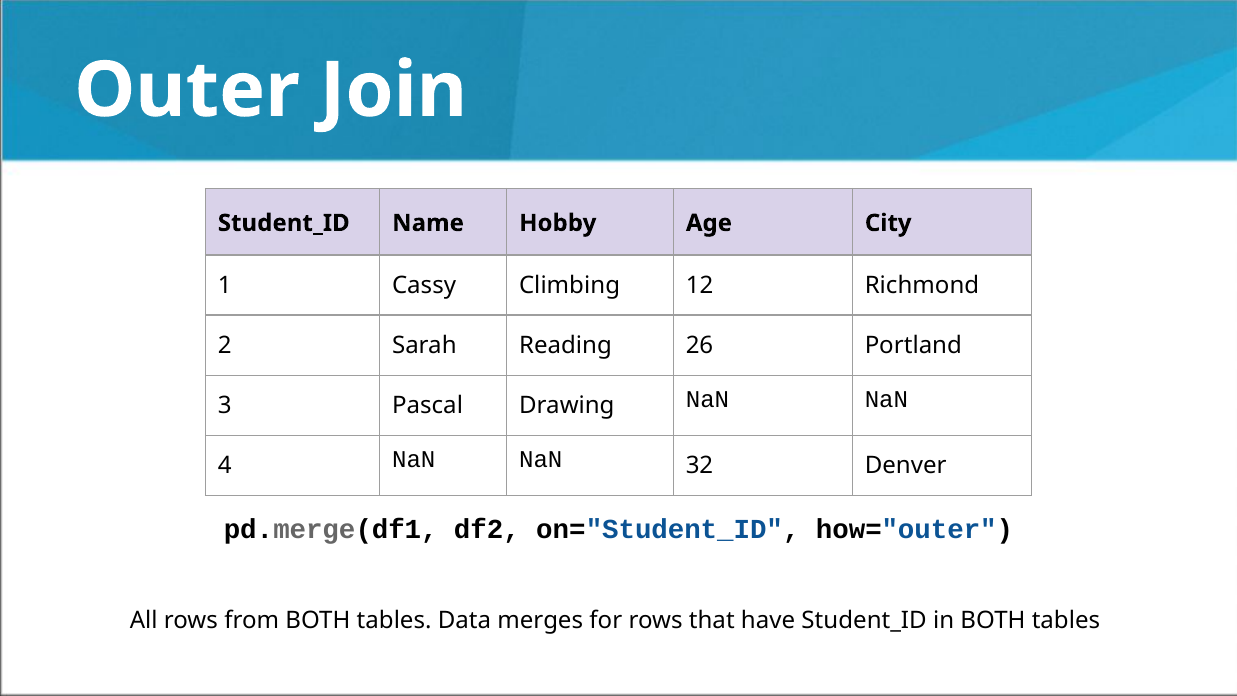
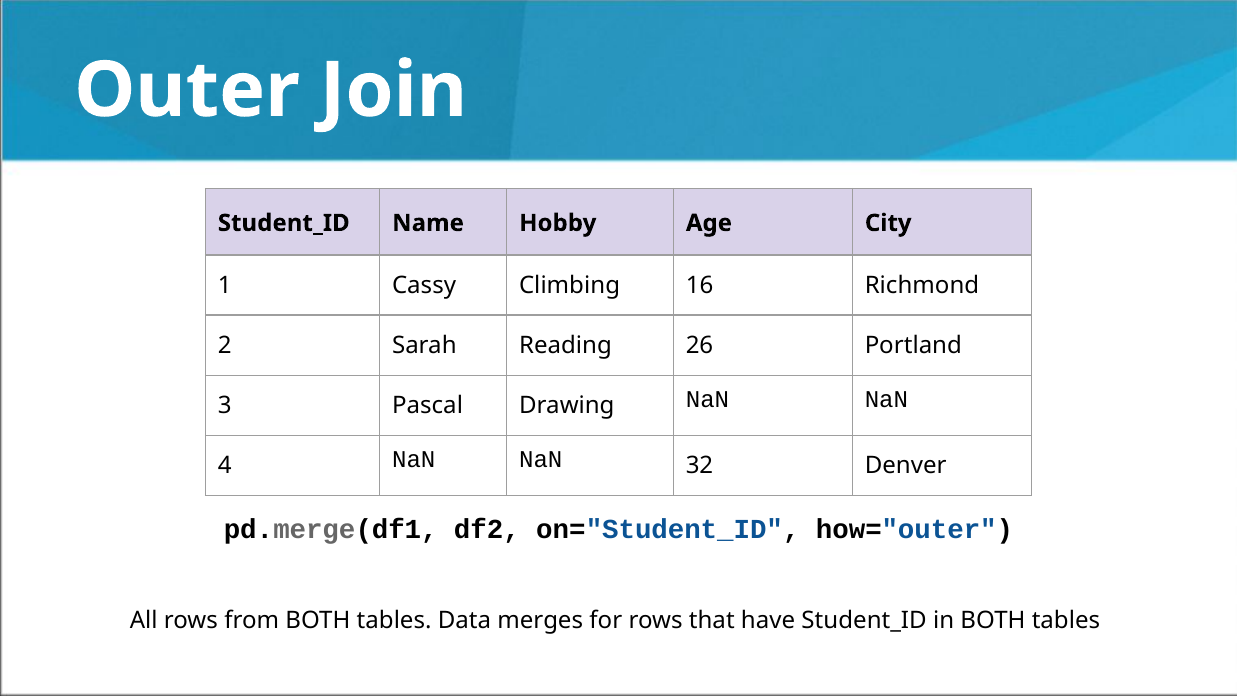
12: 12 -> 16 (700, 285)
